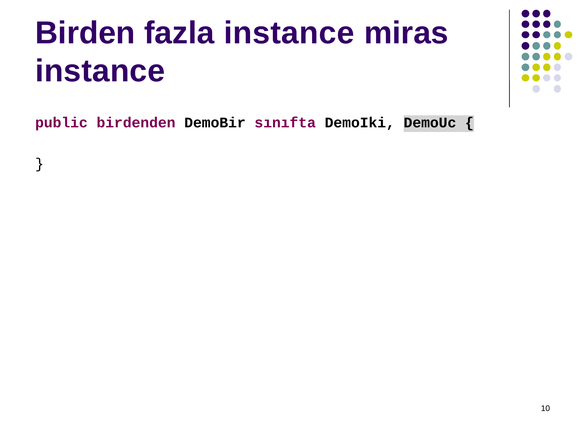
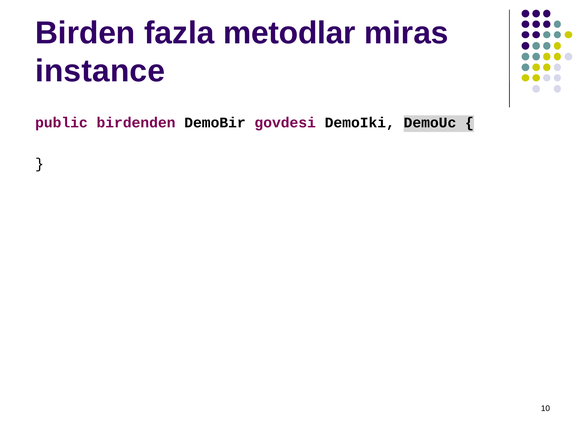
fazla instance: instance -> metodlar (289, 33)
sınıfta: sınıfta -> govdesi (285, 123)
